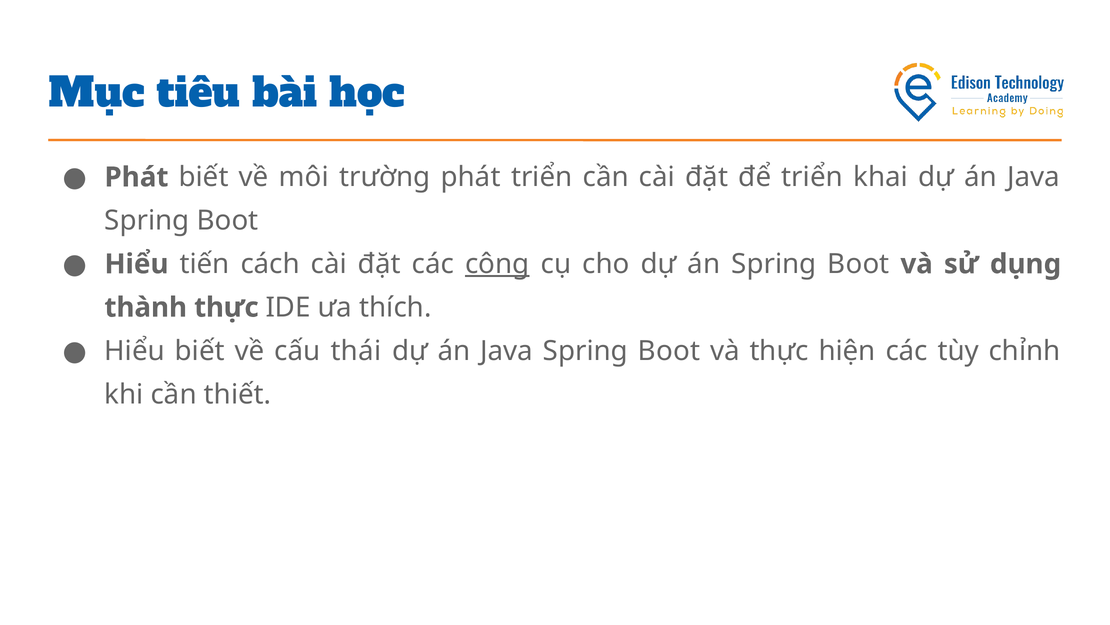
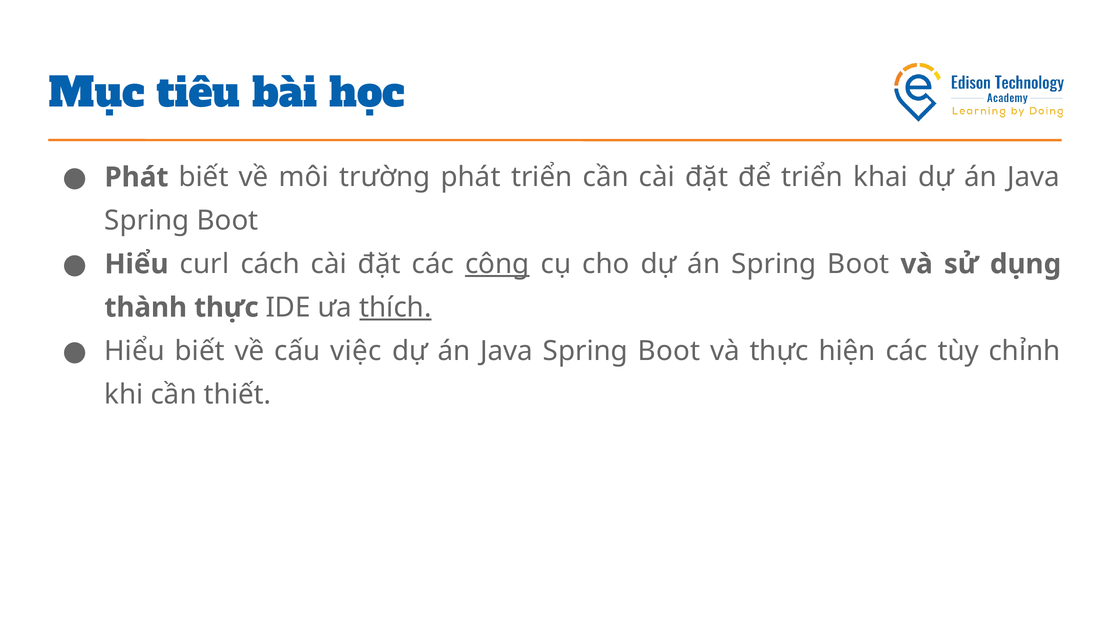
tiến: tiến -> curl (204, 264)
thích underline: none -> present (395, 307)
thái: thái -> việc (356, 351)
